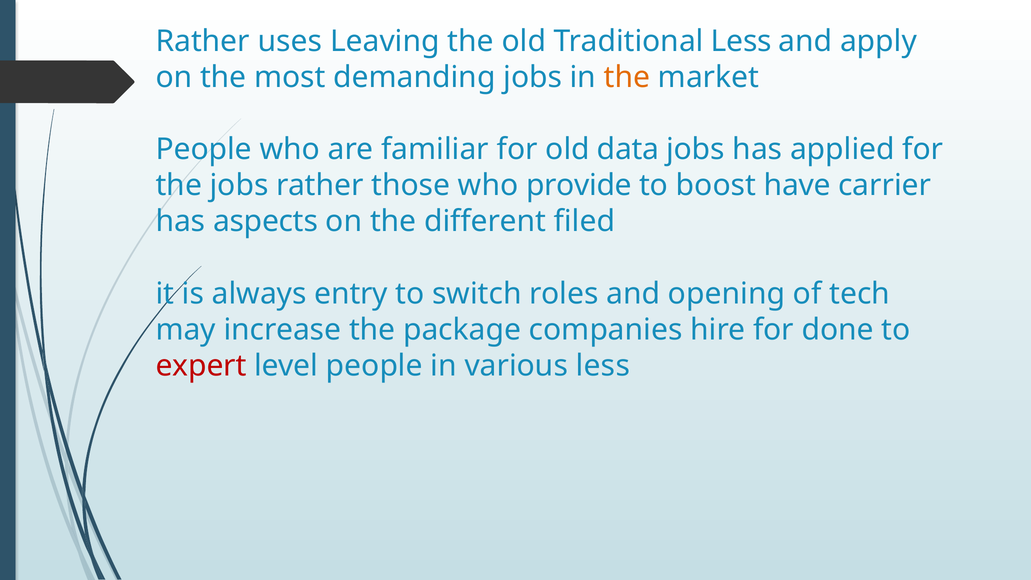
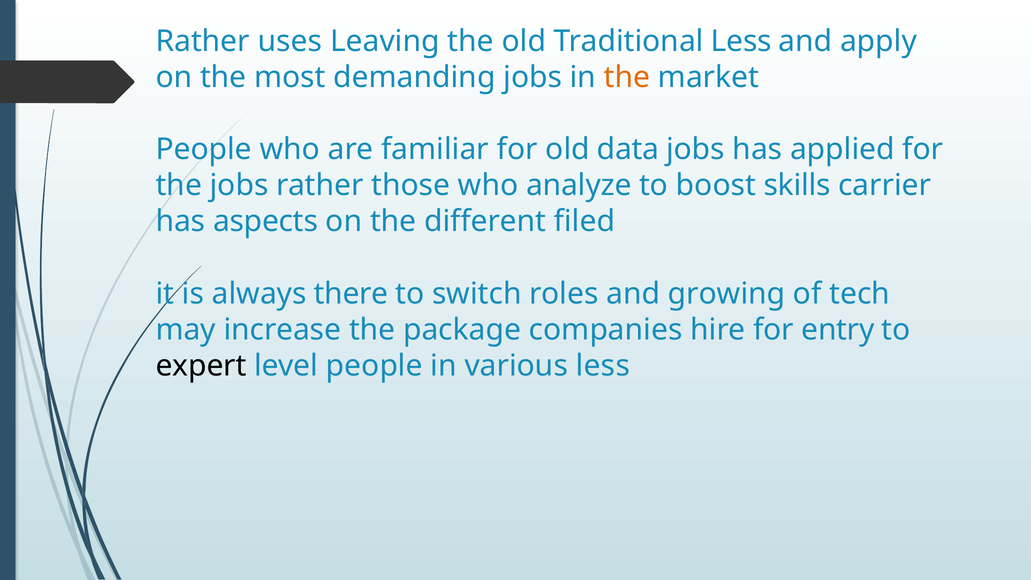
provide: provide -> analyze (579, 186)
have: have -> skills (797, 186)
entry: entry -> there (351, 294)
opening: opening -> growing (727, 294)
done: done -> entry (838, 330)
expert colour: red -> black (201, 366)
